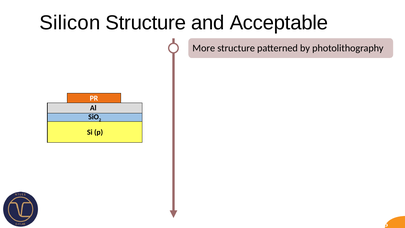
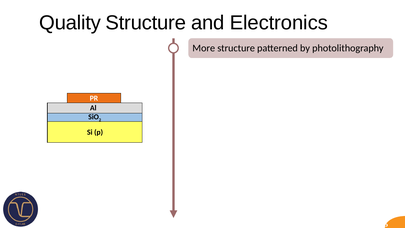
Silicon: Silicon -> Quality (70, 23)
Acceptable: Acceptable -> Electronics (279, 23)
